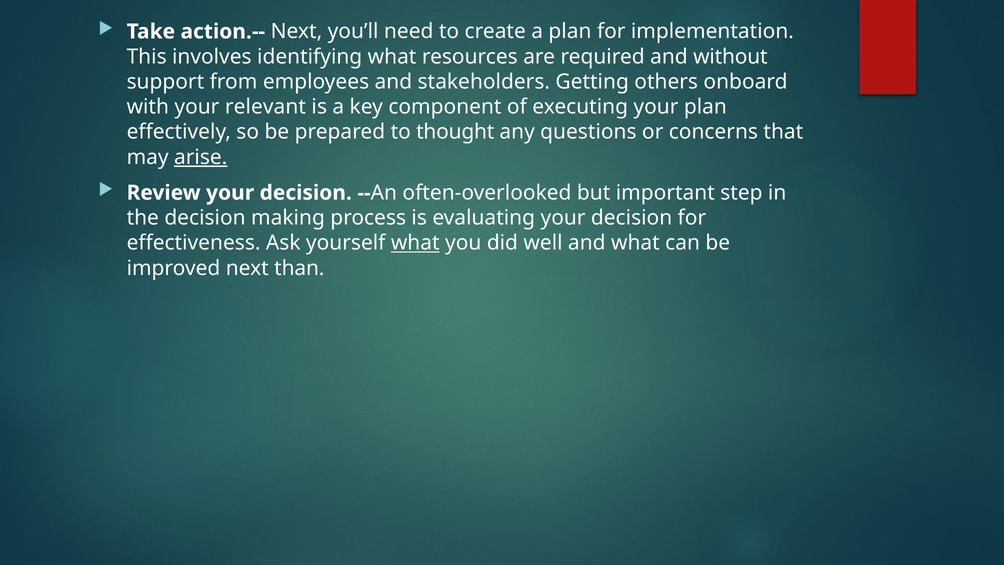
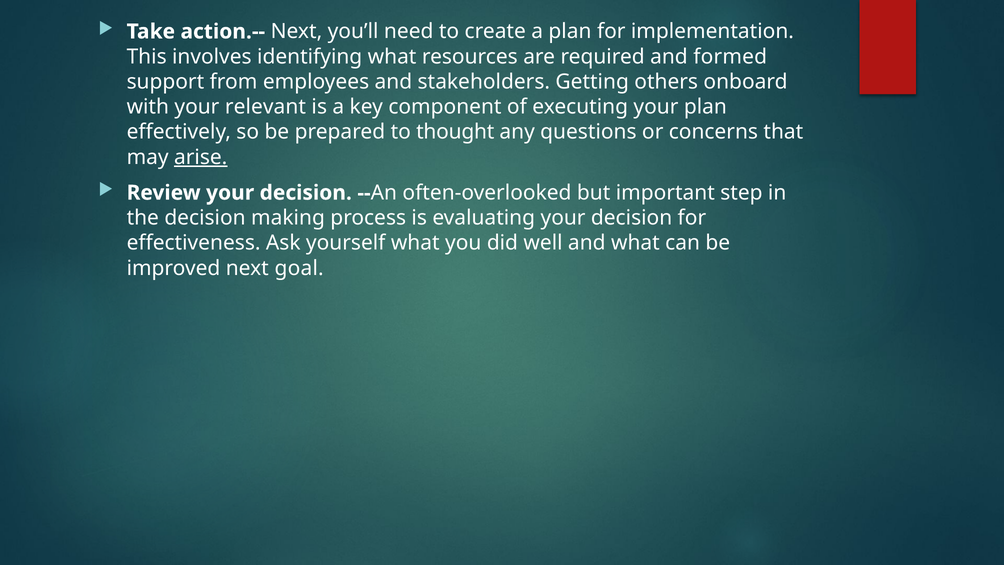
without: without -> formed (730, 57)
what underline: present -> none (415, 243)
than: than -> goal (299, 268)
